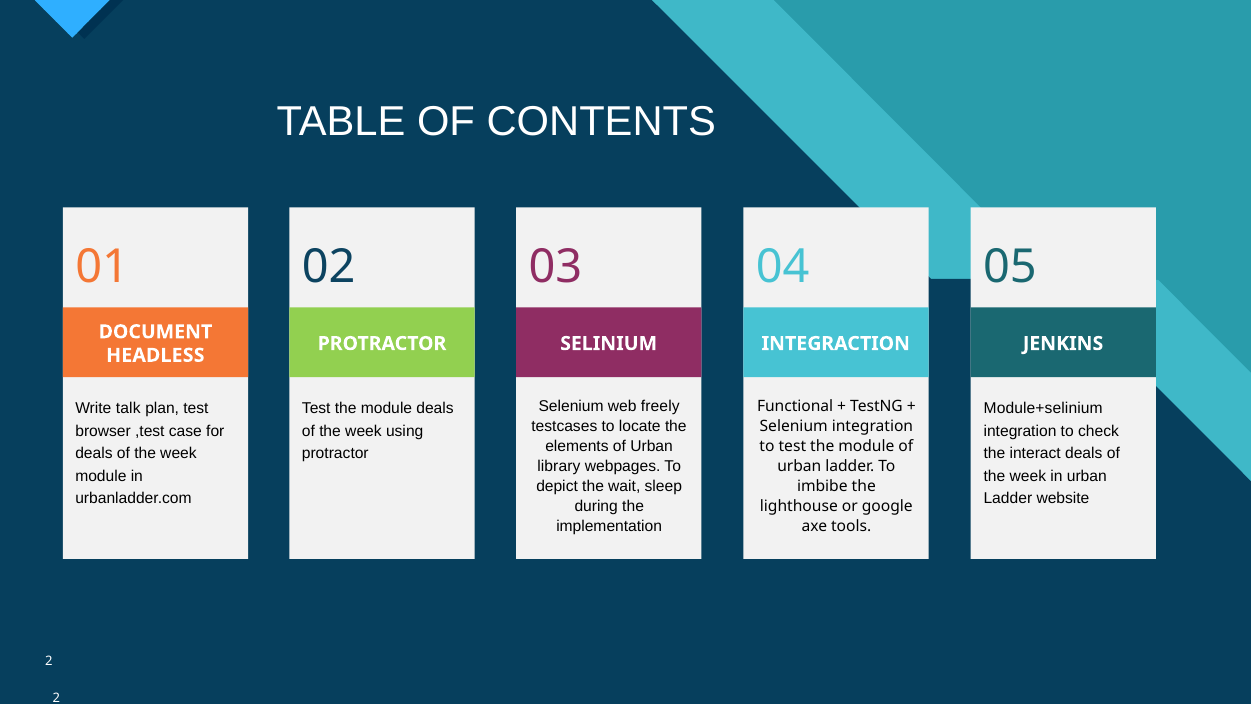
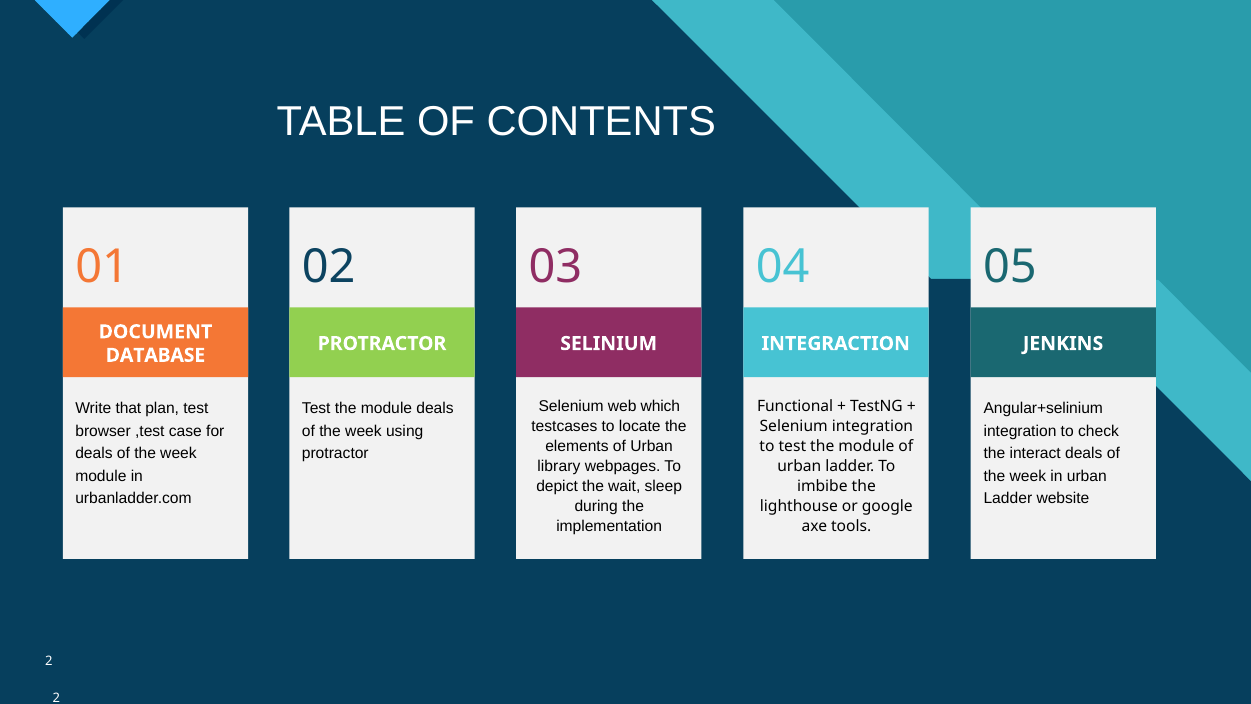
HEADLESS: HEADLESS -> DATABASE (156, 355)
freely: freely -> which (660, 406)
talk: talk -> that (128, 408)
Module+selinium: Module+selinium -> Angular+selinium (1043, 408)
